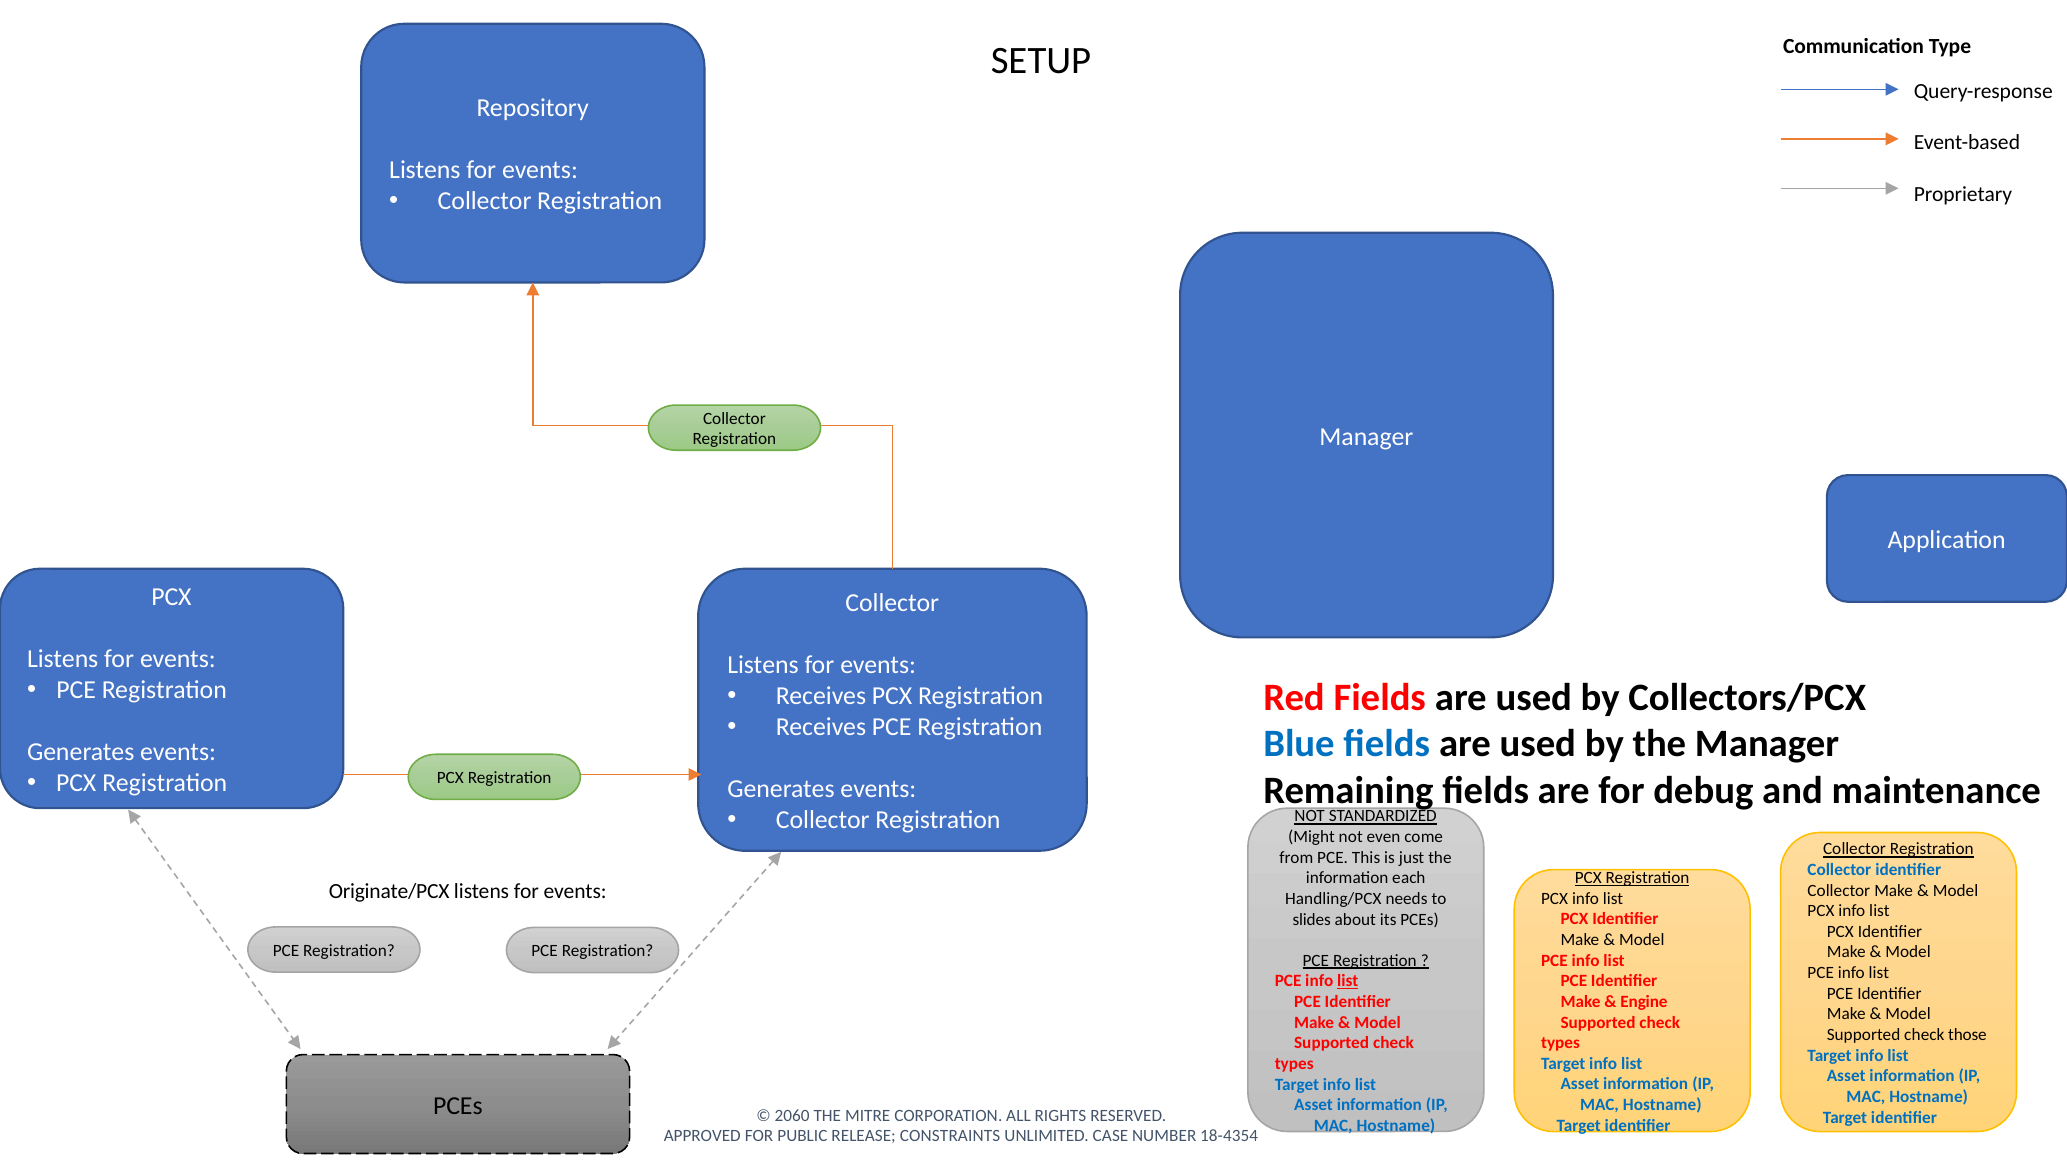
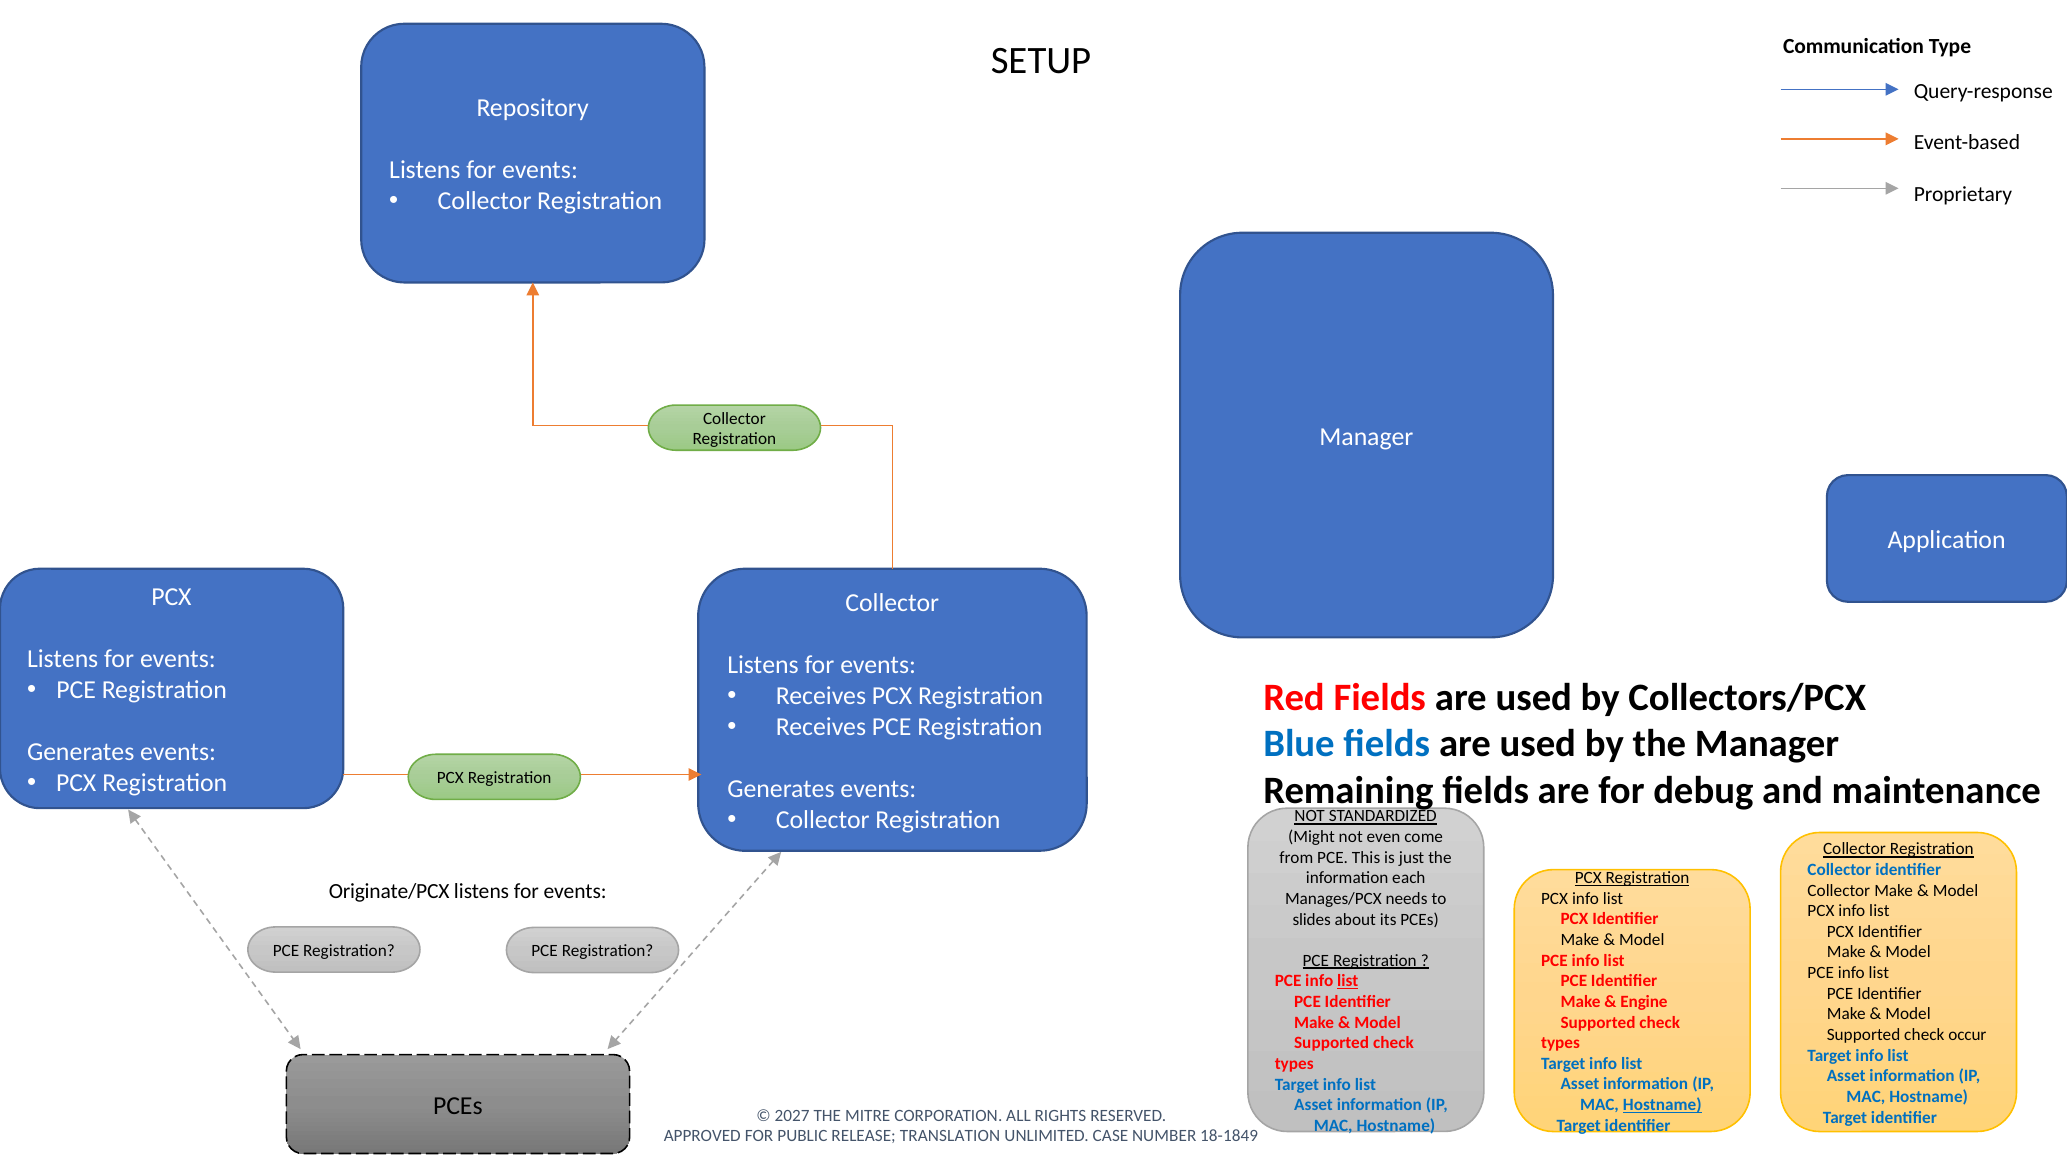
Handling/PCX: Handling/PCX -> Manages/PCX (1333, 899)
those: those -> occur (1967, 1035)
Hostname underline: none -> present (1662, 1105)
2060: 2060 -> 2027 (792, 1115)
CONSTRAINTS: CONSTRAINTS -> TRANSLATION (950, 1136)
18-4354: 18-4354 -> 18-1849 (1229, 1136)
